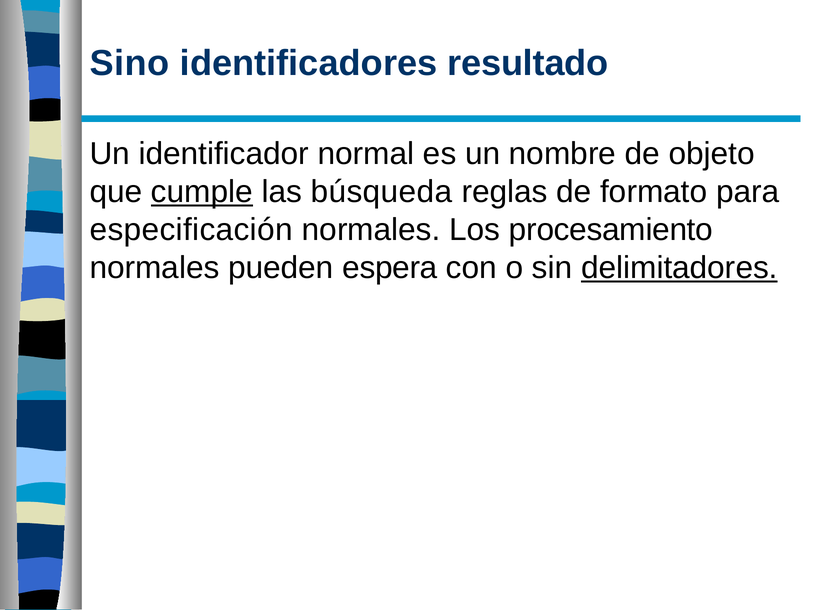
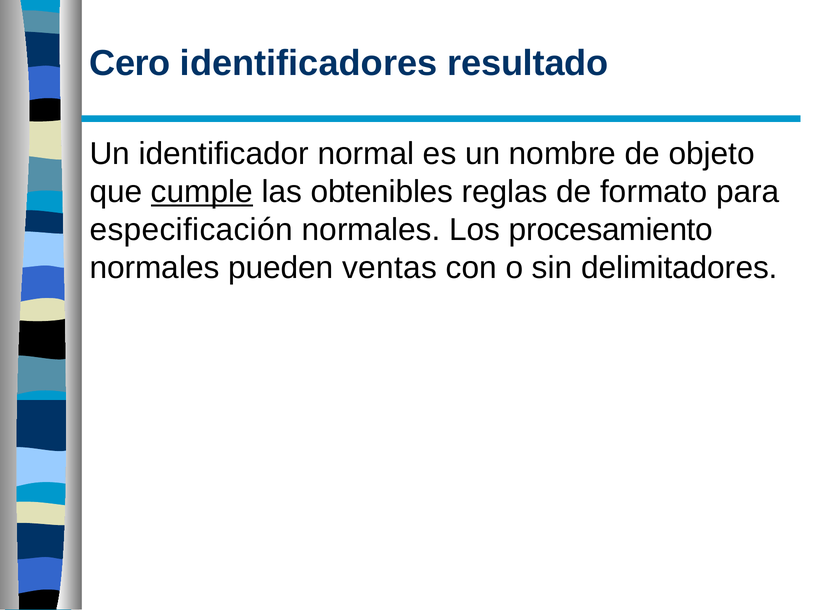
Sino: Sino -> Cero (130, 63)
búsqueda: búsqueda -> obtenibles (382, 192)
espera: espera -> ventas (390, 268)
delimitadores underline: present -> none (679, 268)
